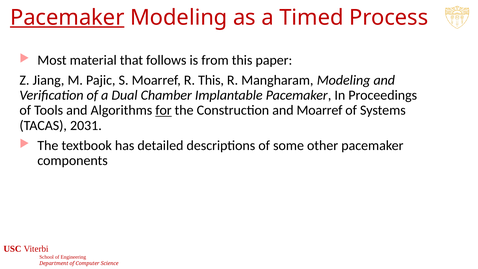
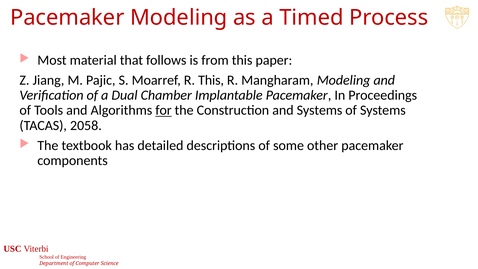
Pacemaker underline: present -> none (67, 18)
and Moarref: Moarref -> Systems (319, 110)
2031: 2031 -> 2058 (86, 125)
